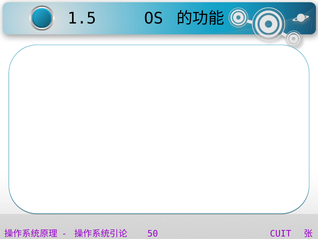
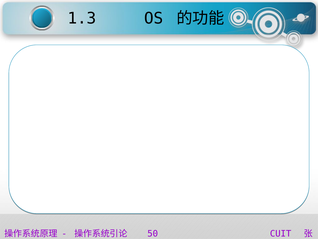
1.5: 1.5 -> 1.3 (82, 18)
